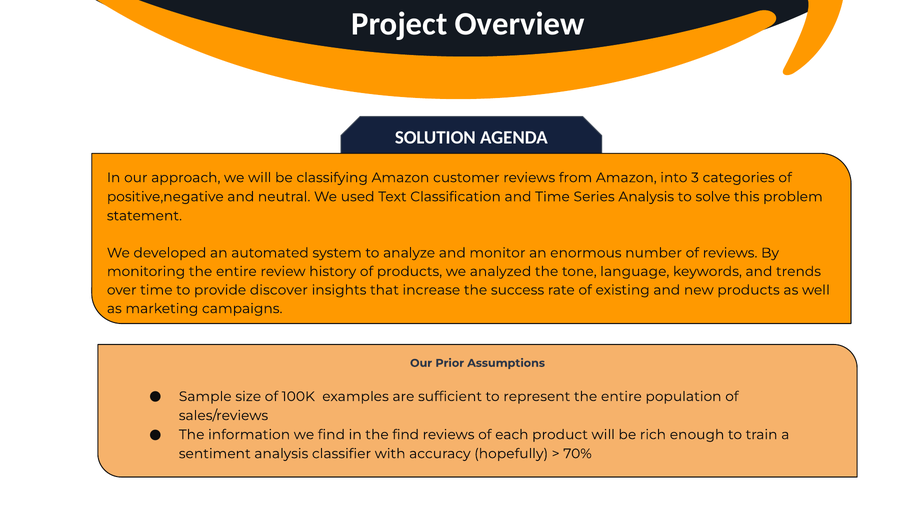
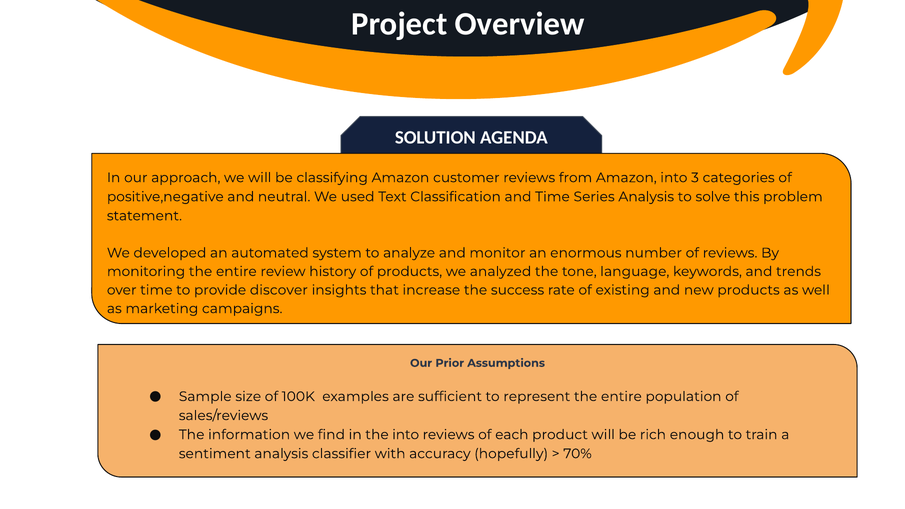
the find: find -> into (406, 435)
